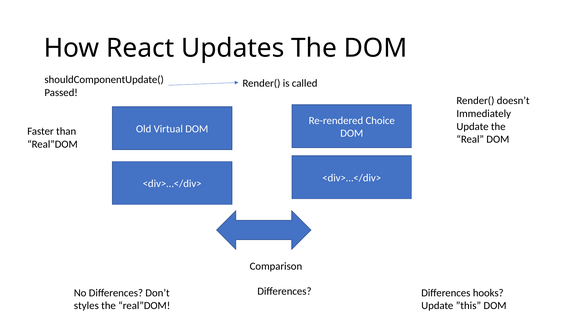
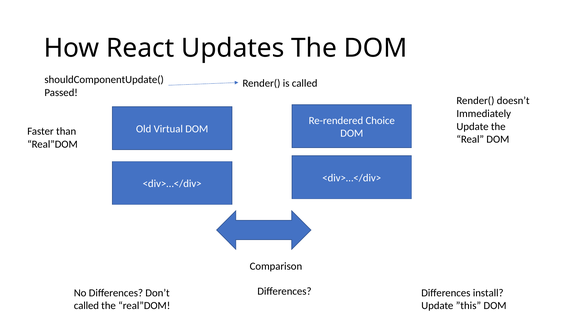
hooks: hooks -> install (488, 293)
styles: styles -> called (86, 306)
